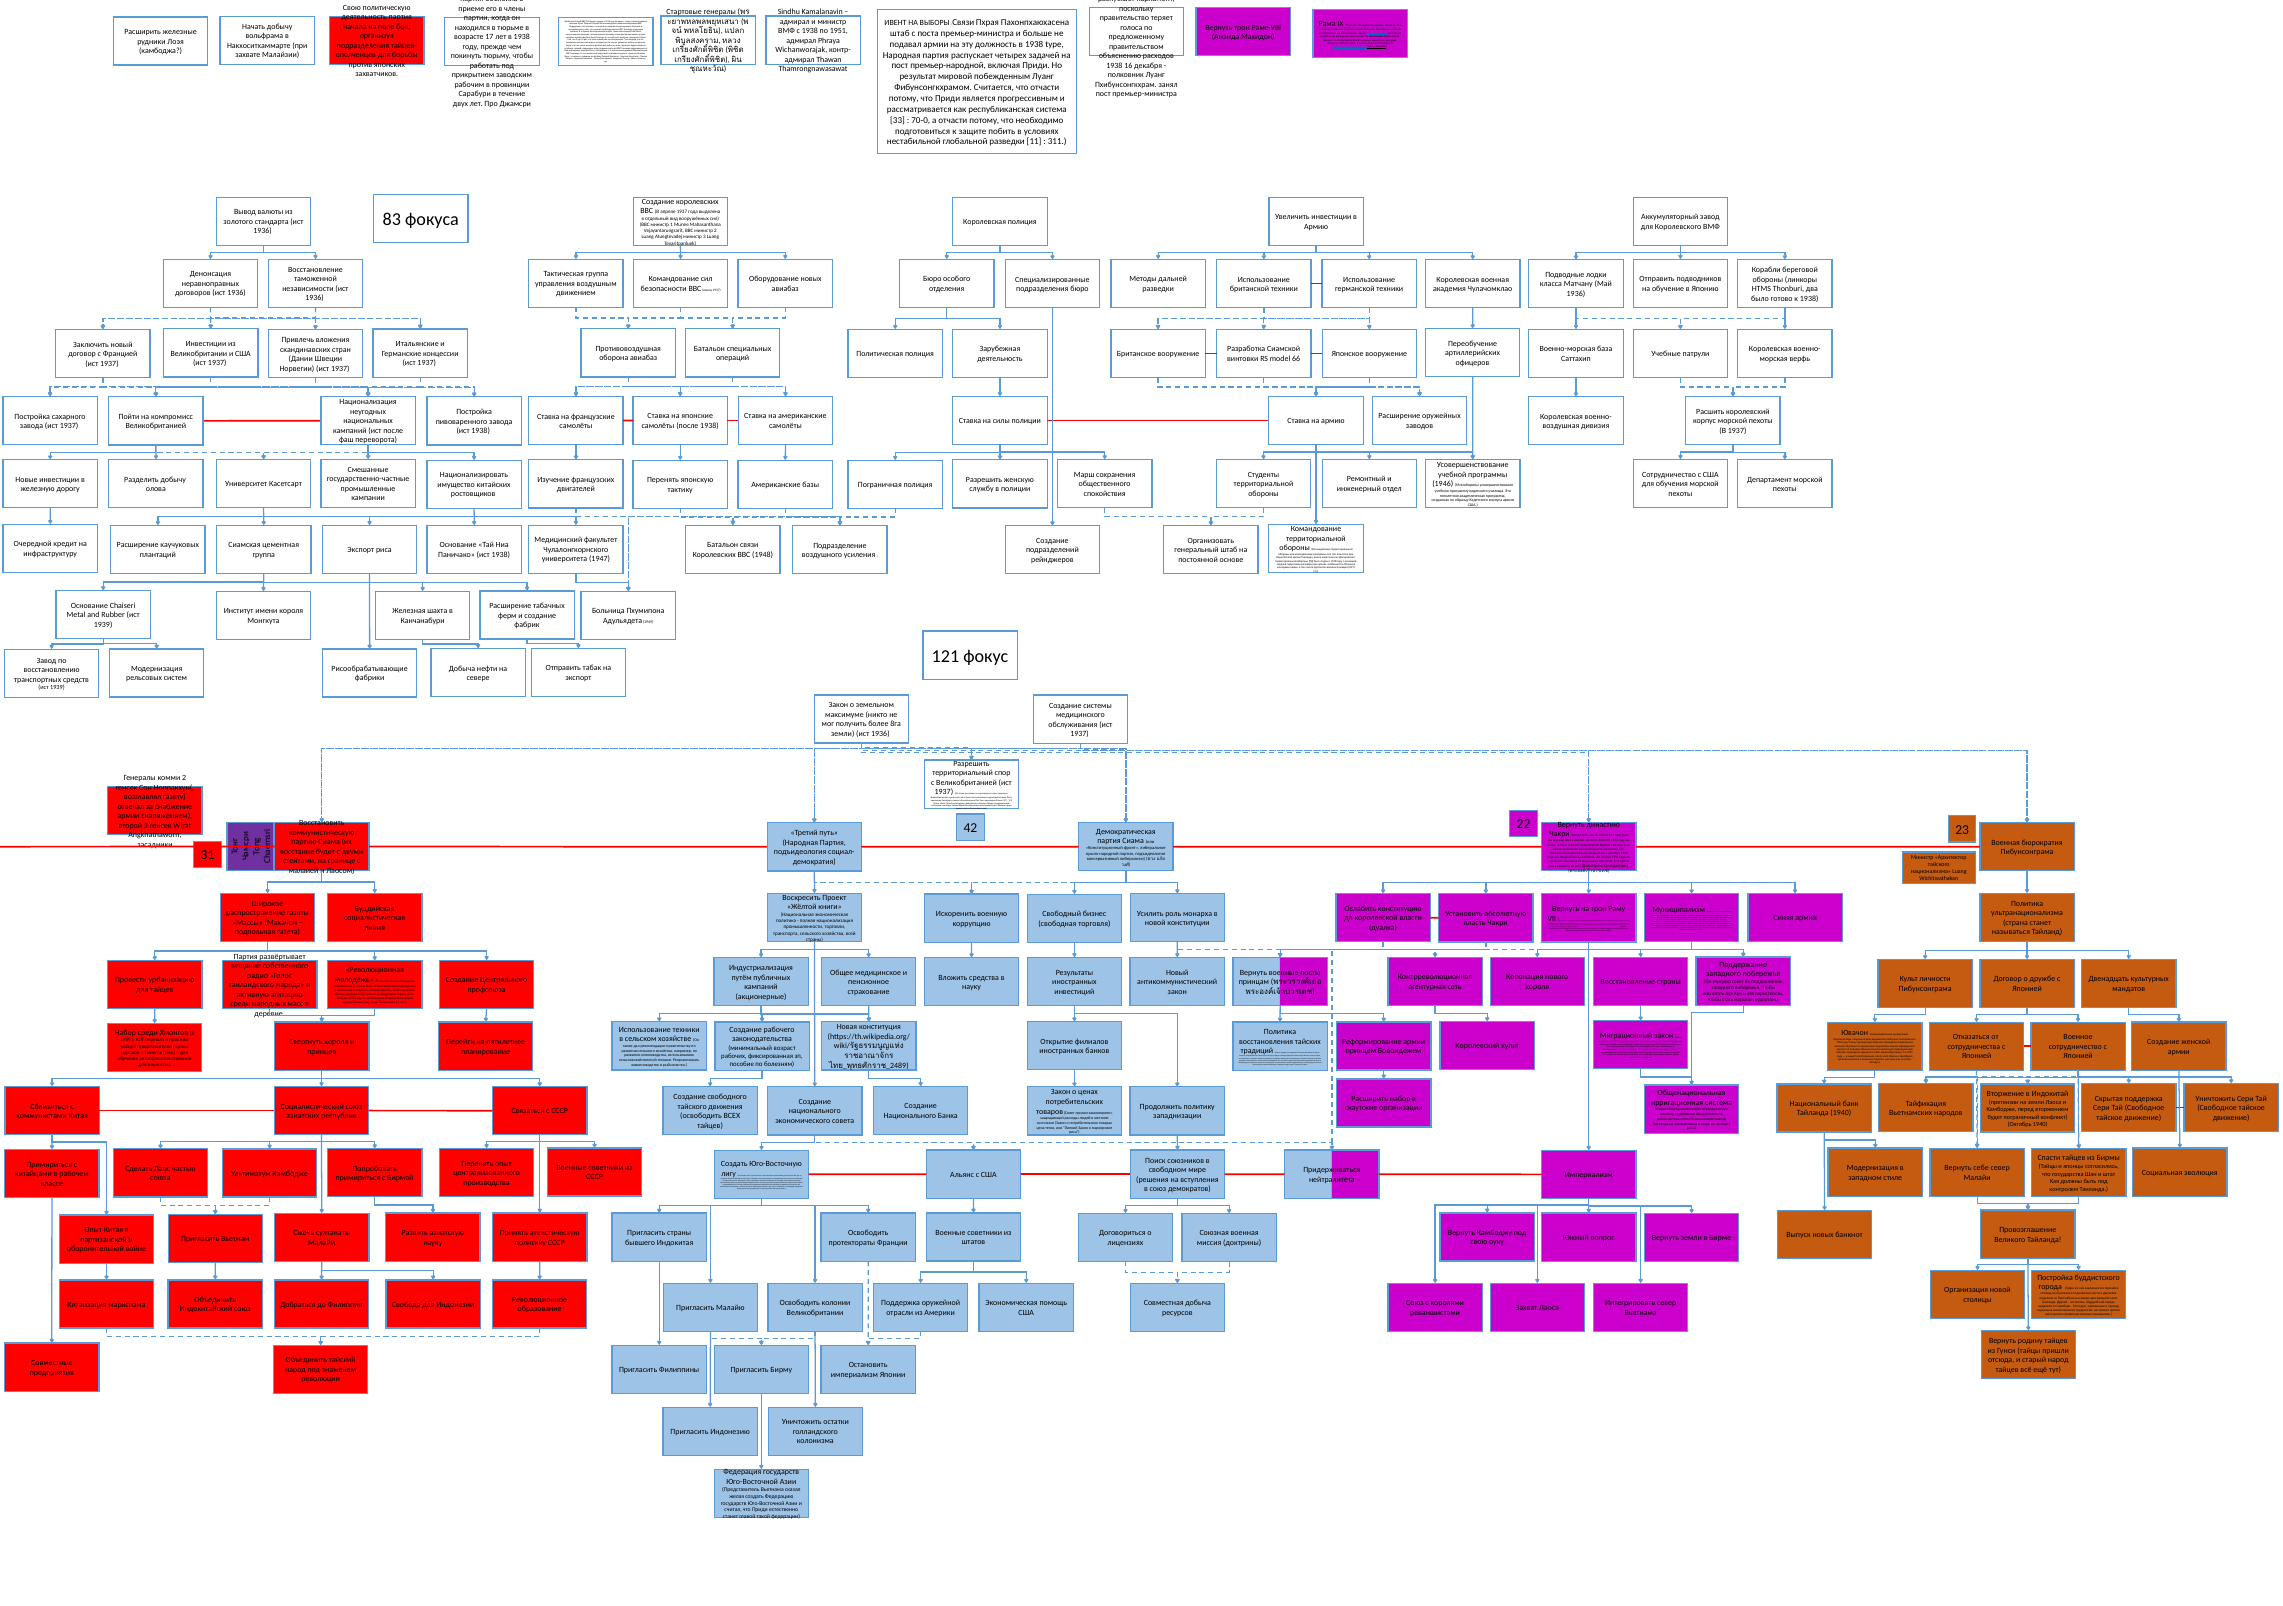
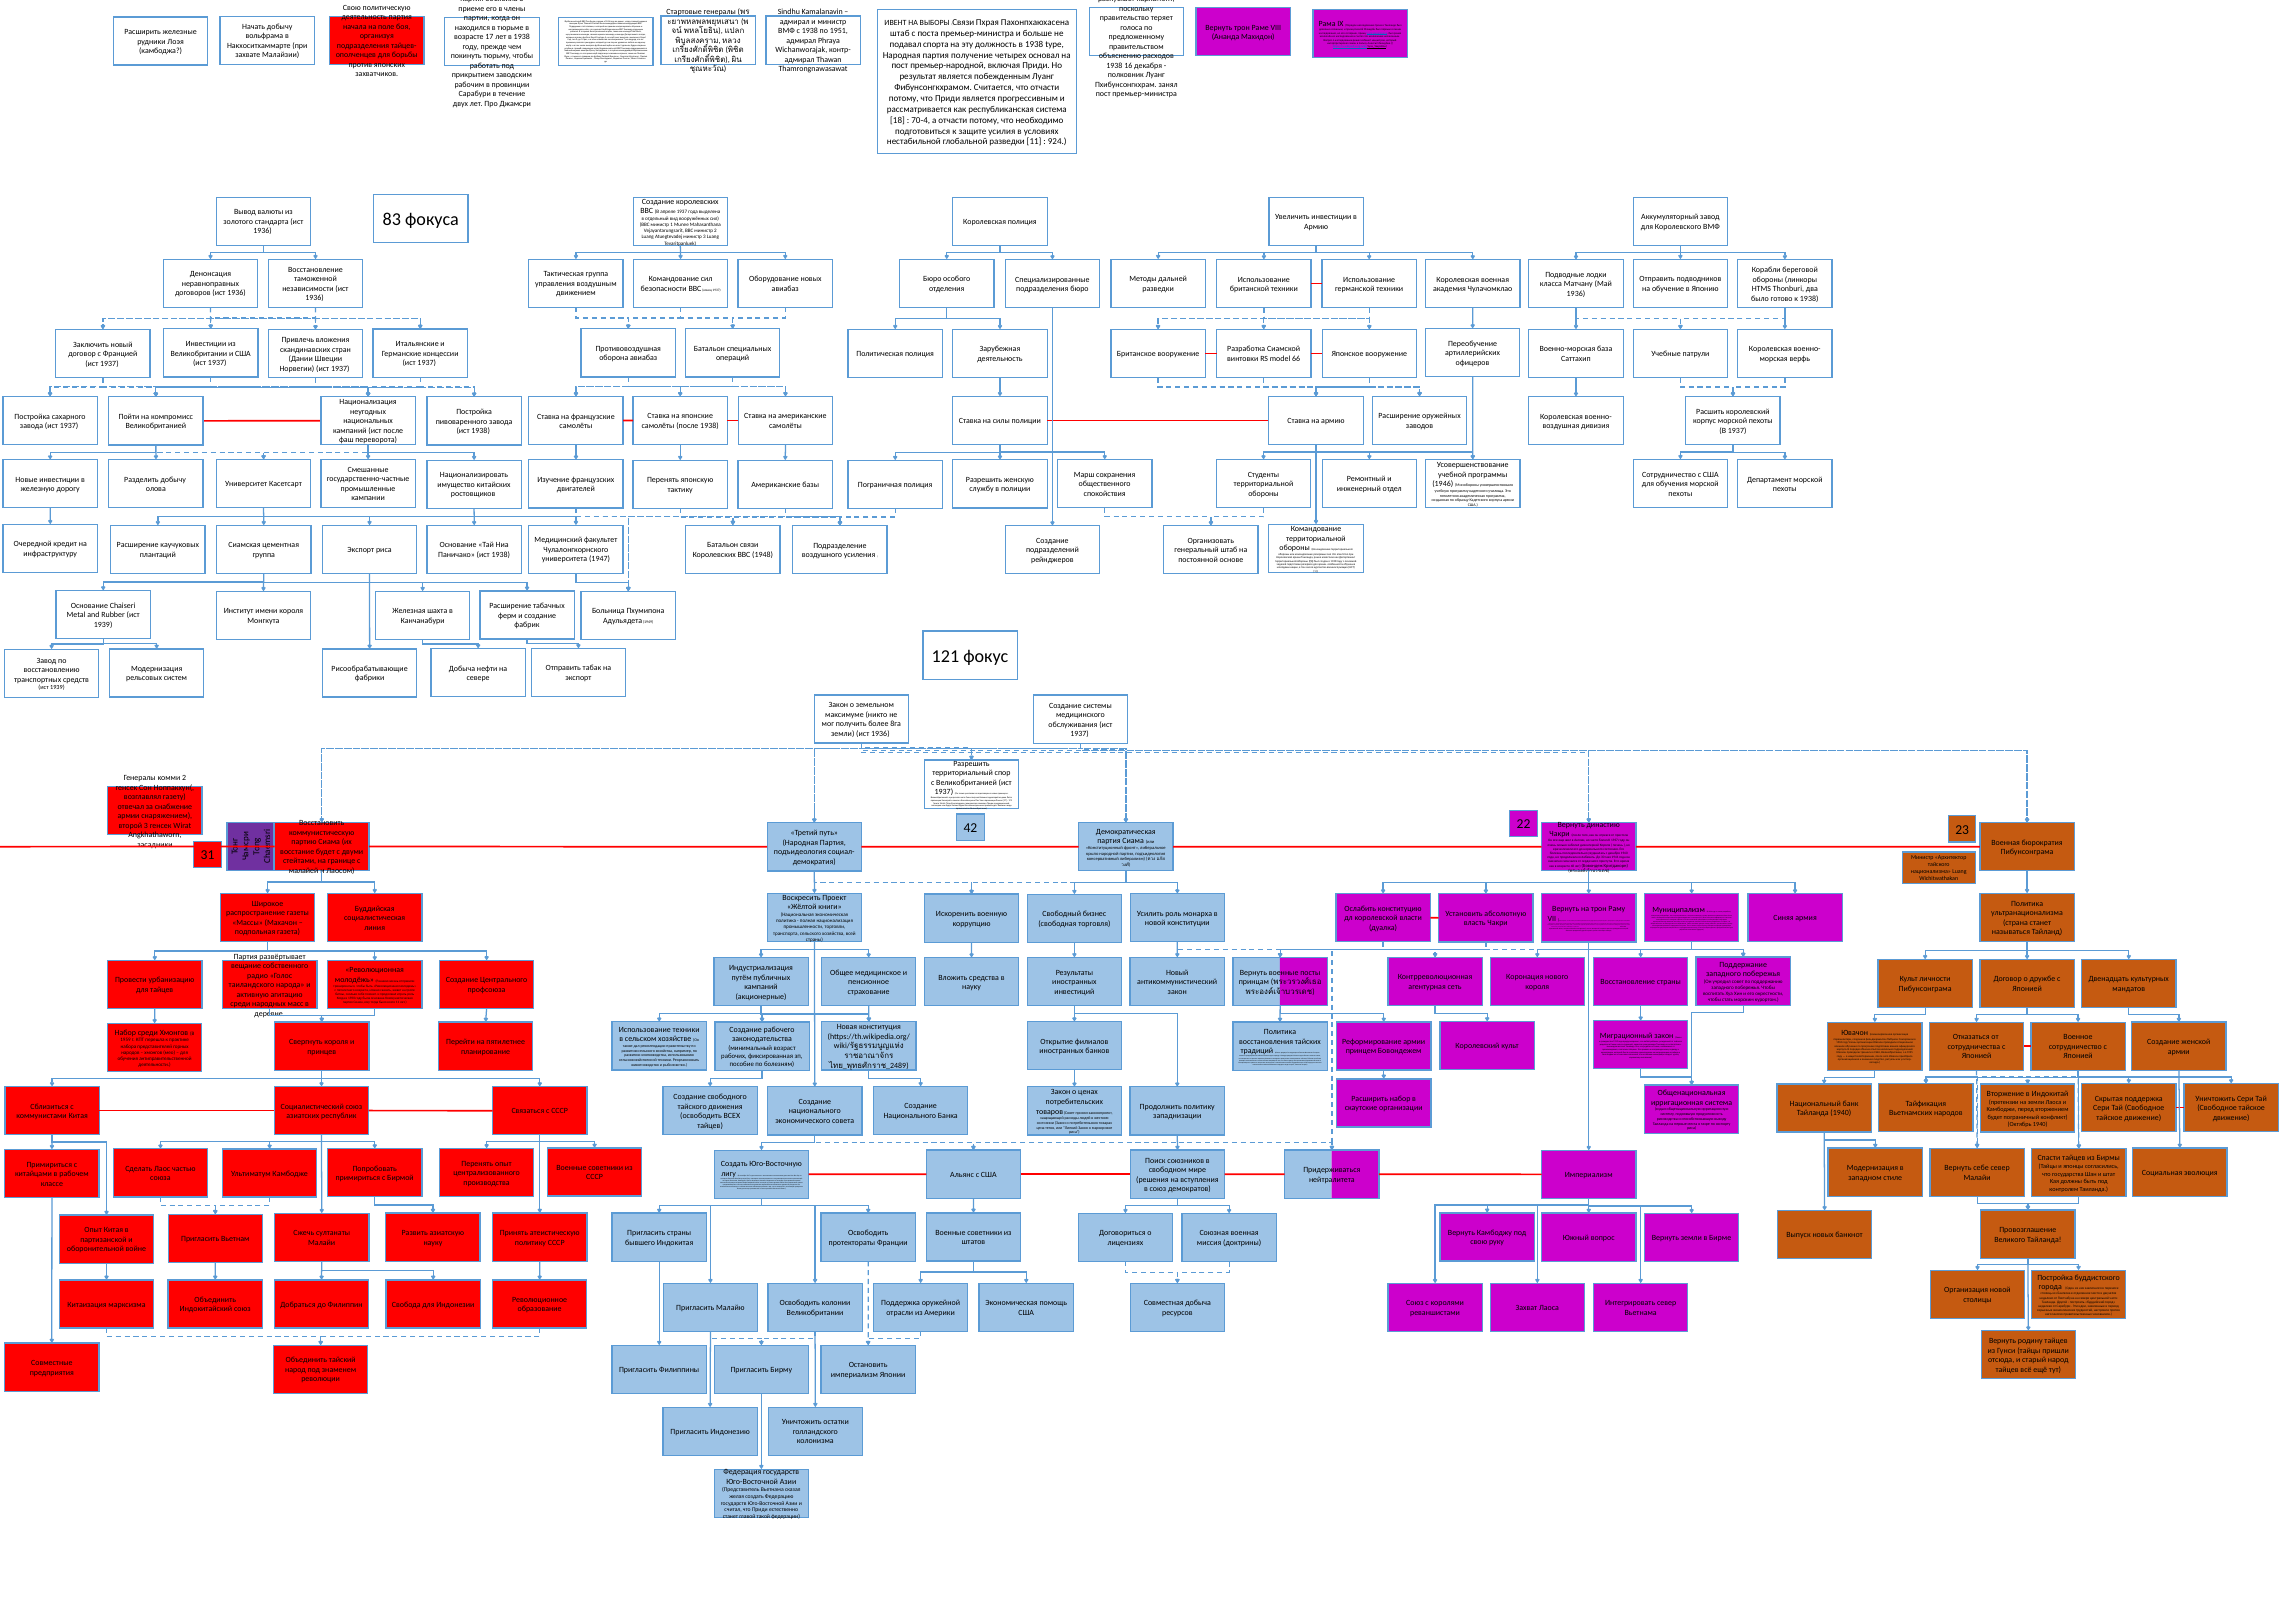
подавал армии: армии -> спорта (936, 44)
партия распускает: распускает -> получение (972, 55)
четырех задачей: задачей -> основал (1044, 55)
результат мировой: мировой -> является (955, 77)
33: 33 -> 18 (898, 120)
70-0: 70-0 -> 70-4 (921, 120)
защите побить: побить -> усилия (1002, 131)
311: 311 -> 924 (1057, 142)
